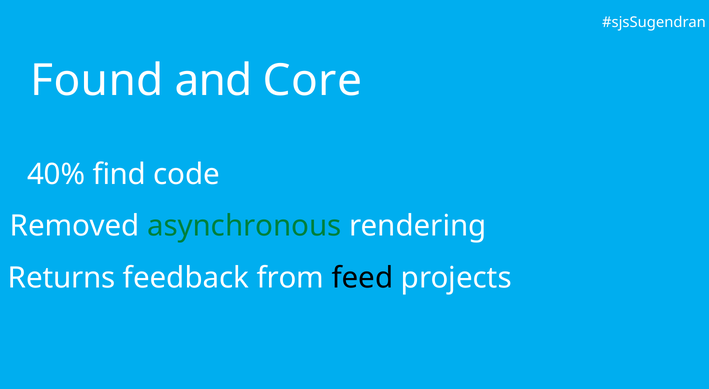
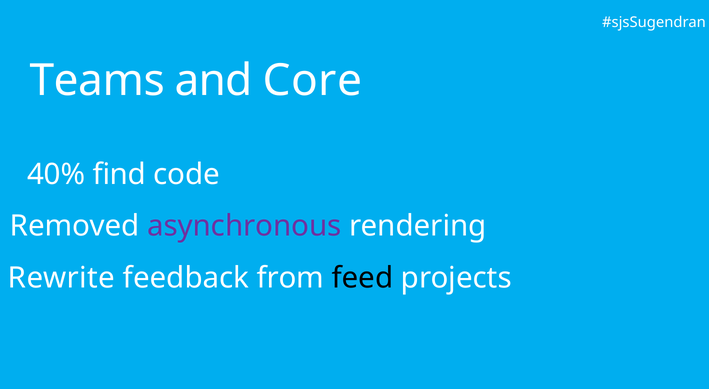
Found: Found -> Teams (97, 80)
asynchronous colour: green -> purple (244, 226)
Returns: Returns -> Rewrite (61, 278)
